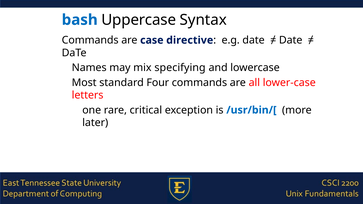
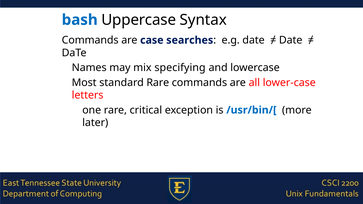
directive: directive -> searches (190, 40)
standard Four: Four -> Rare (158, 83)
